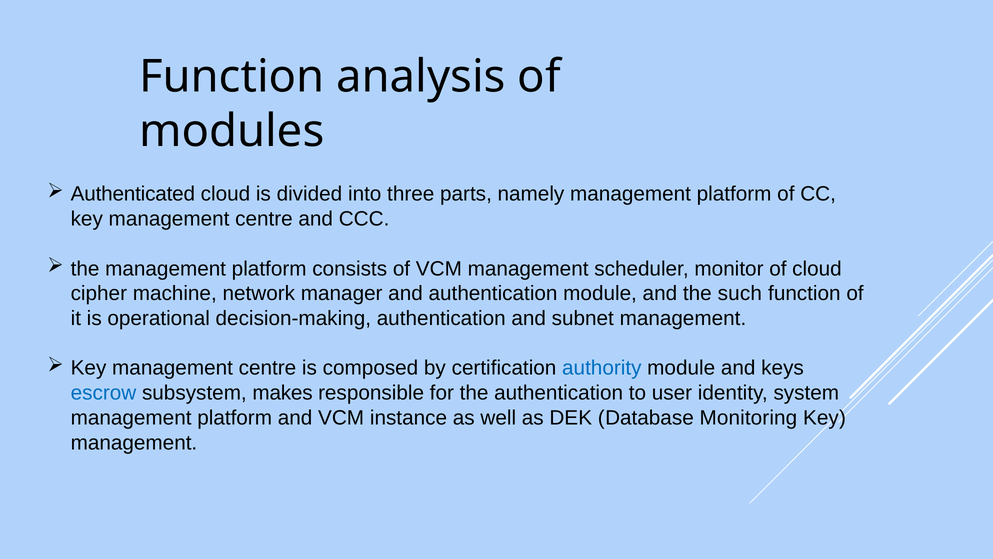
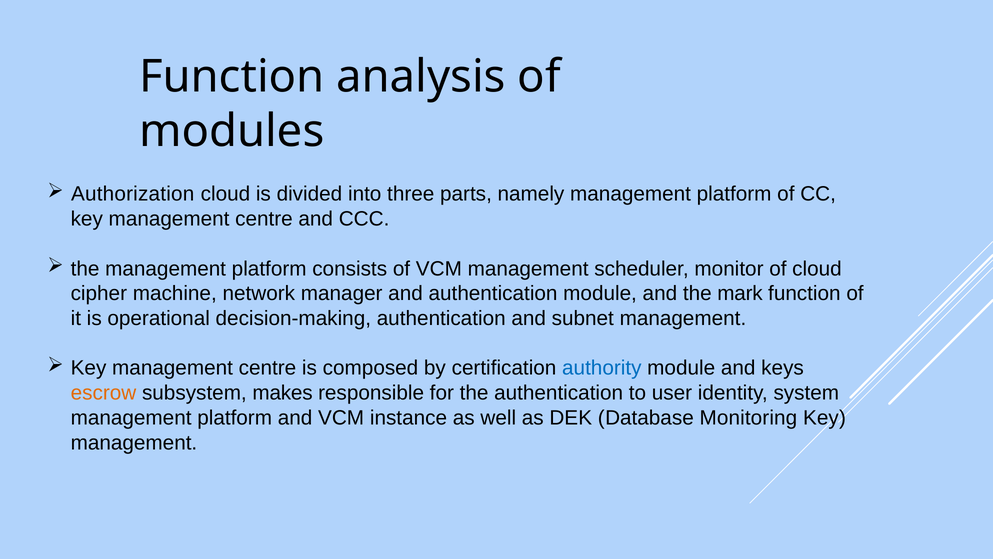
Authenticated: Authenticated -> Authorization (133, 194)
such: such -> mark (740, 293)
escrow colour: blue -> orange (103, 393)
